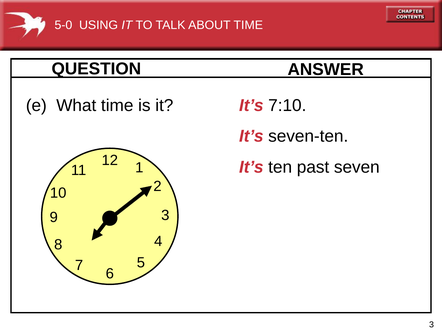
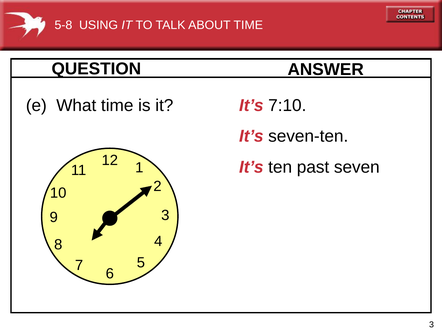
5-0: 5-0 -> 5-8 (63, 25)
